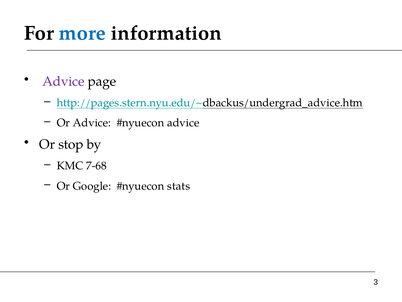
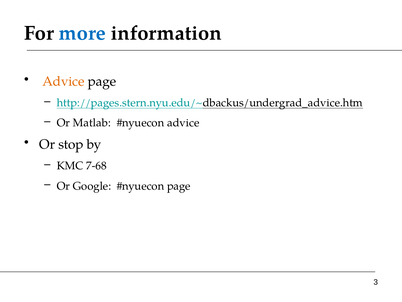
Advice colour: purple -> orange (64, 81)
Or Advice: Advice -> Matlab (92, 123)
stats: stats -> page (179, 186)
